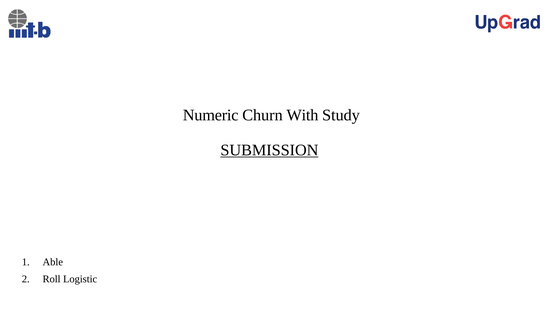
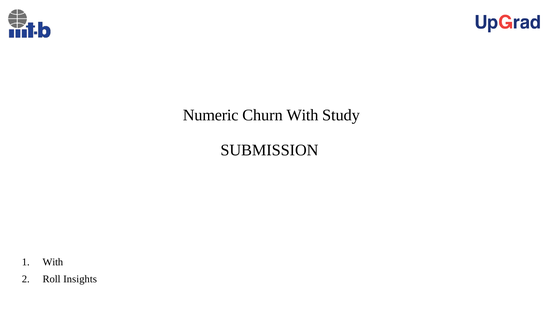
SUBMISSION underline: present -> none (269, 150)
Able: Able -> With (53, 262)
Logistic: Logistic -> Insights (80, 279)
